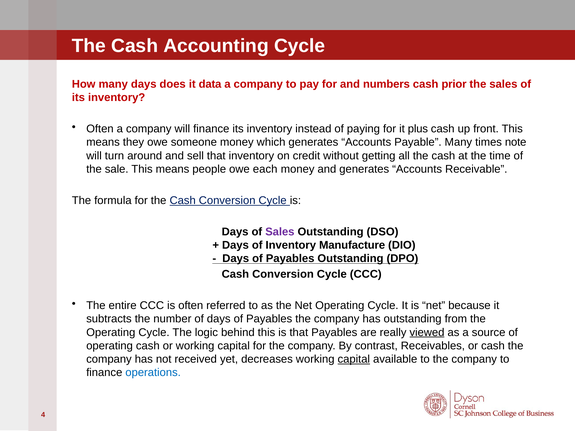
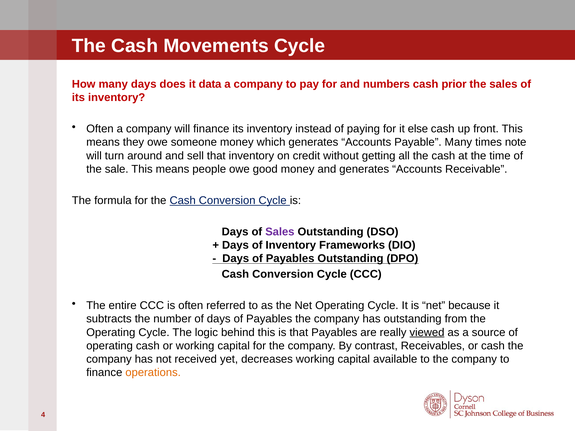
Accounting: Accounting -> Movements (216, 46)
plus: plus -> else (418, 129)
each: each -> good (265, 169)
Manufacture: Manufacture -> Frameworks (352, 245)
capital underline: present -> none (354, 359)
operations colour: blue -> orange (153, 373)
